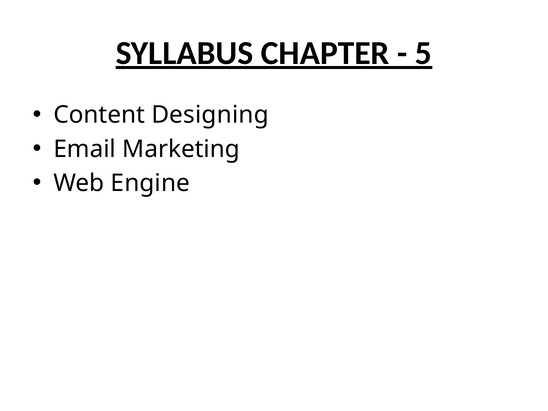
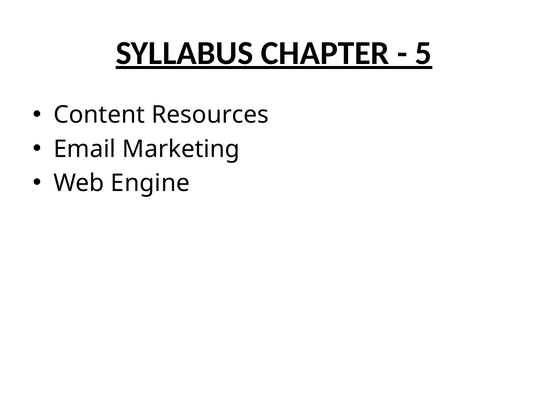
Designing: Designing -> Resources (210, 115)
